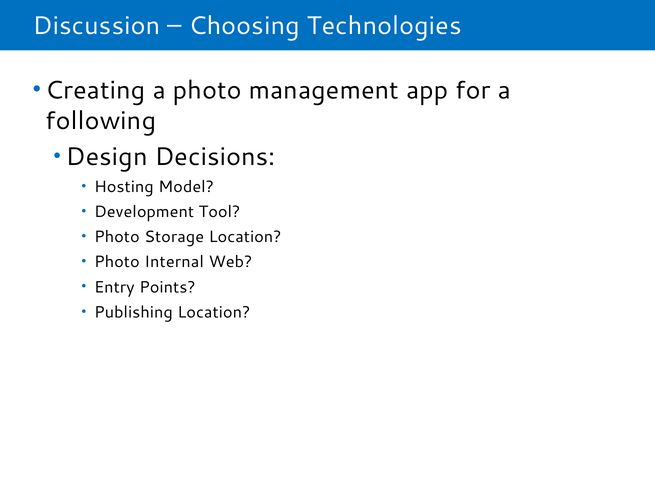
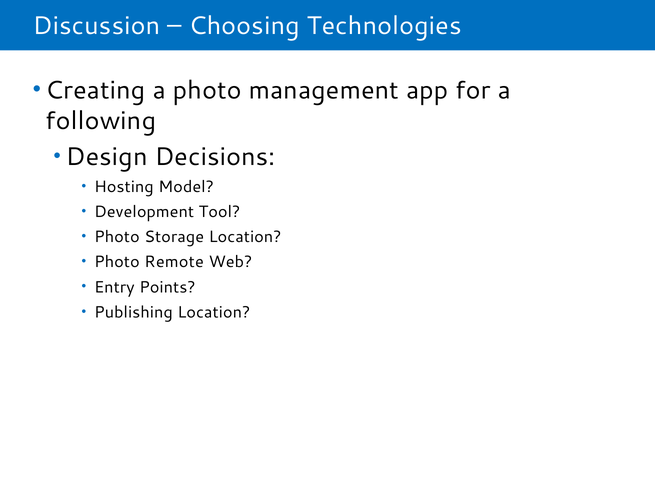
Internal: Internal -> Remote (174, 262)
